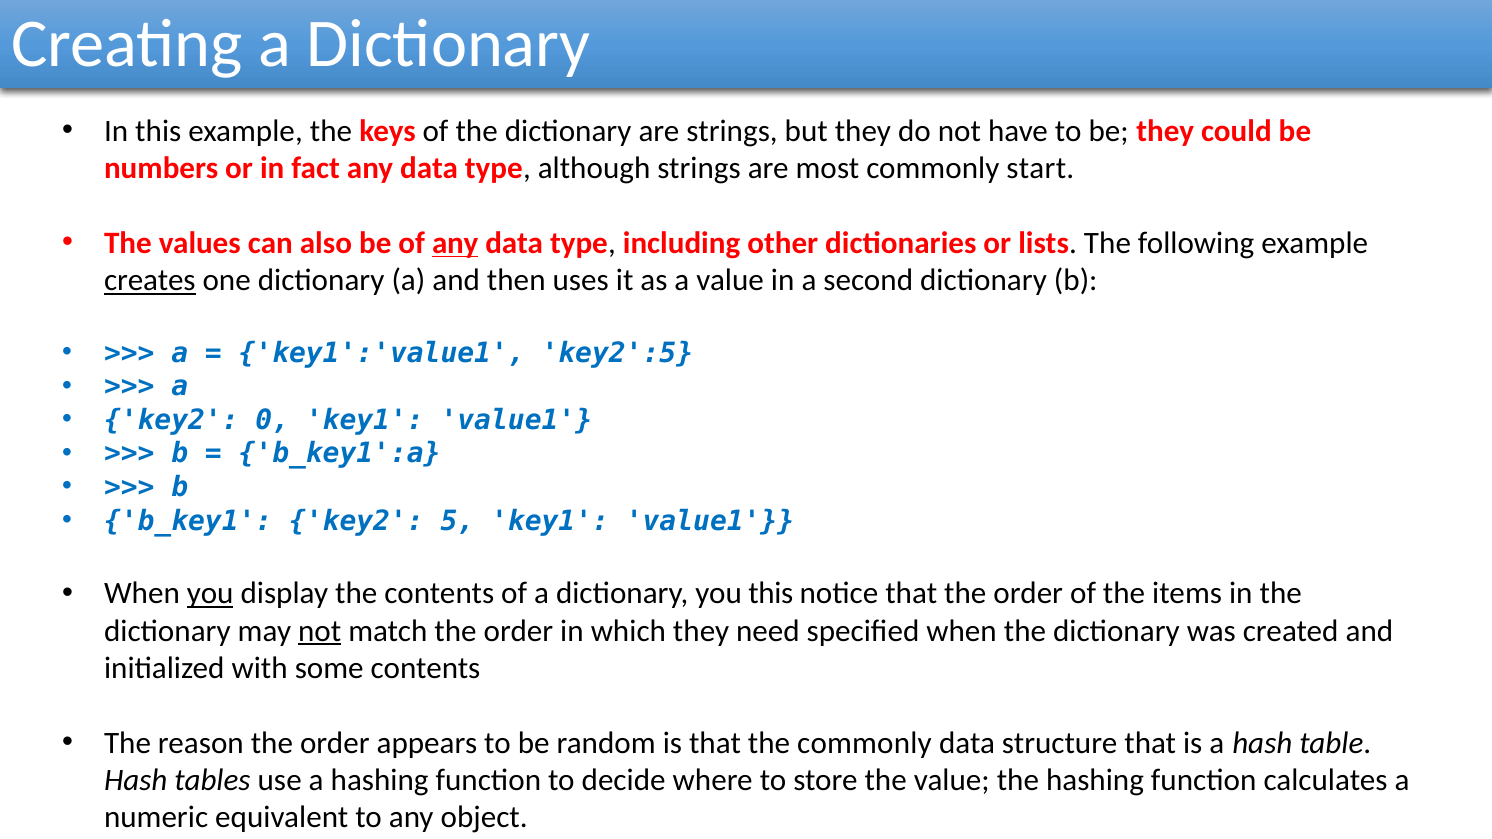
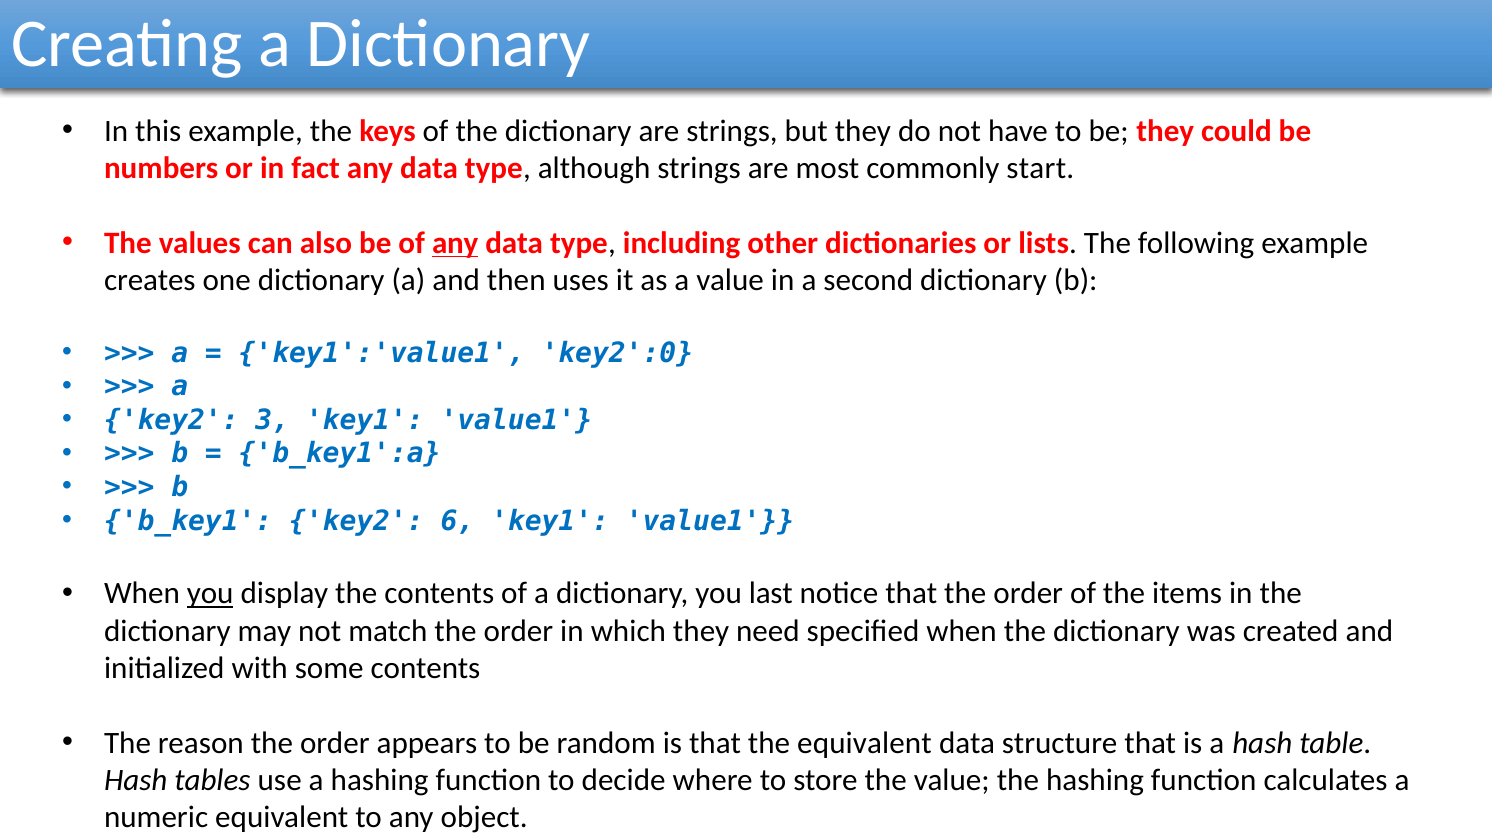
creates underline: present -> none (150, 281)
key2':5: key2':5 -> key2':0 (617, 353)
0: 0 -> 3 (272, 420)
5: 5 -> 6 (457, 521)
you this: this -> last (771, 594)
not underline: present -> none (320, 631)
the commonly: commonly -> equivalent (865, 743)
